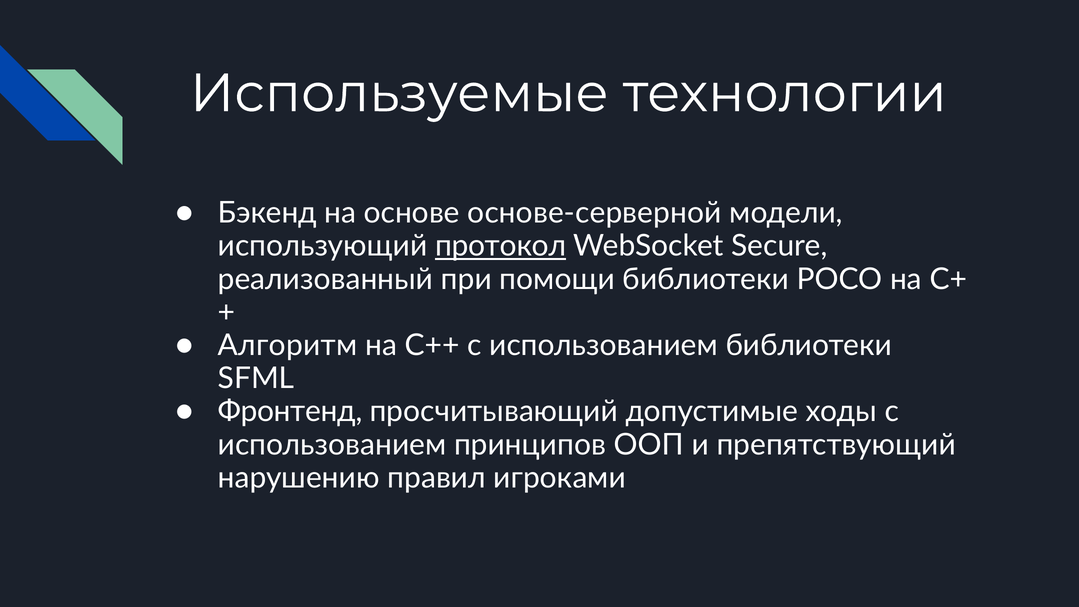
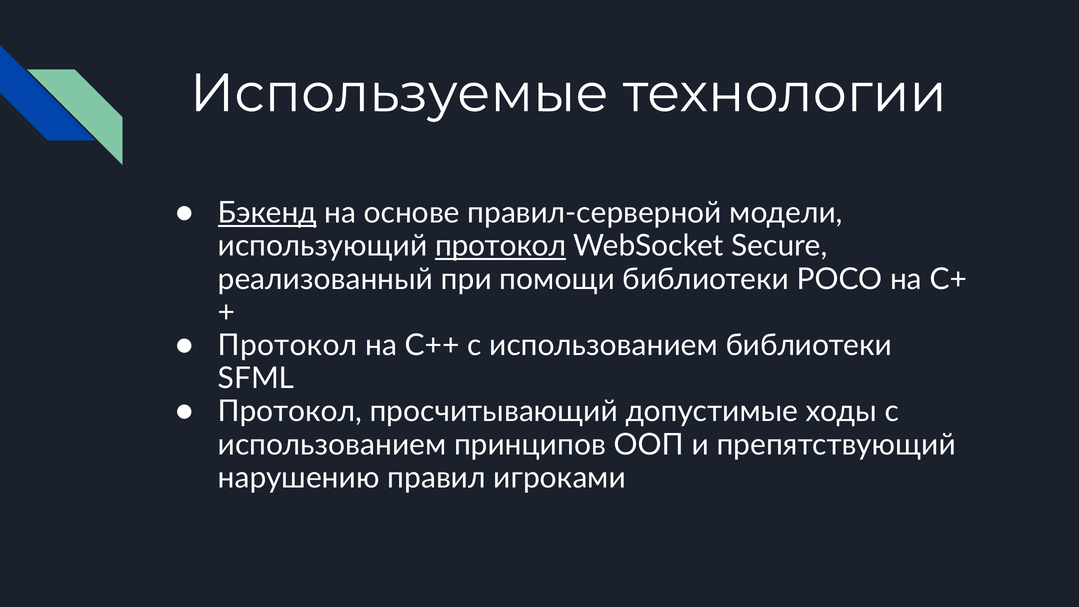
Бэкенд underline: none -> present (267, 213)
основе-серверной: основе-серверной -> правил-серверной (595, 213)
Алгоритм: Алгоритм -> Протокол (288, 345)
Фронтенд: Фронтенд -> Протокол (290, 412)
